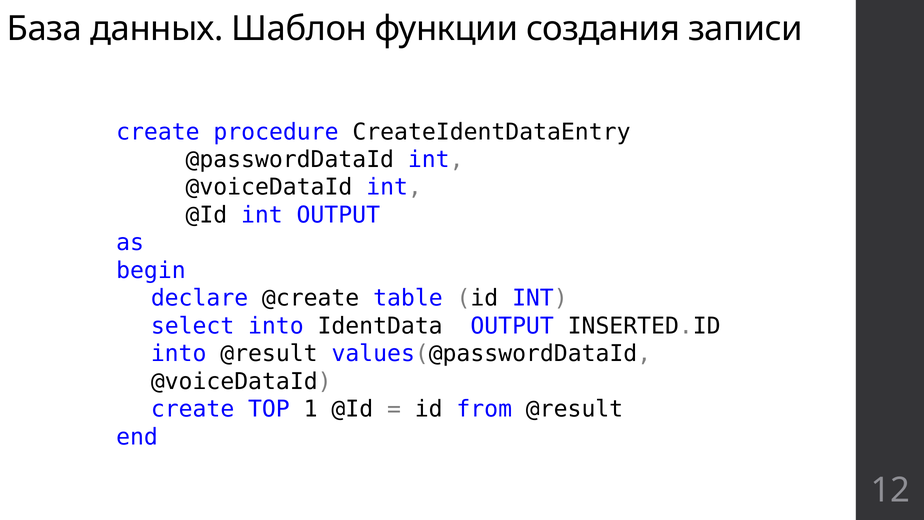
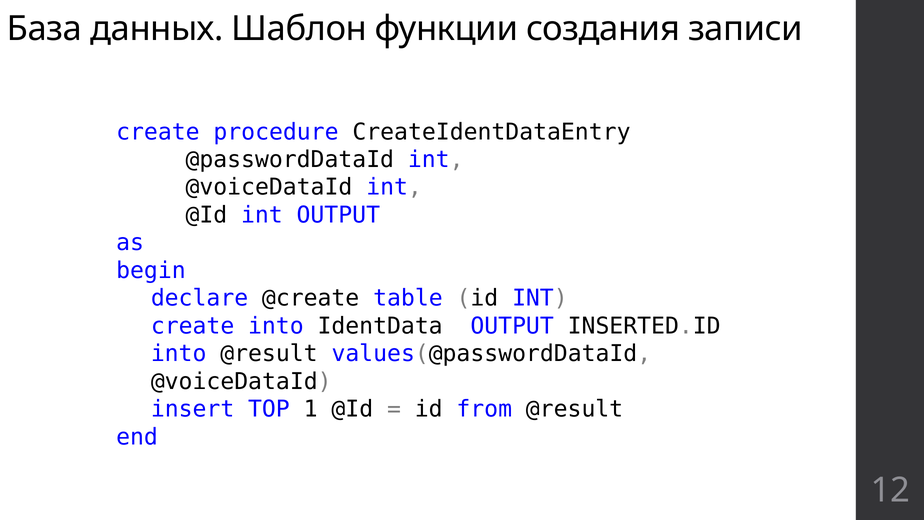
select: select -> create (193, 326)
create: create -> insert (193, 409)
